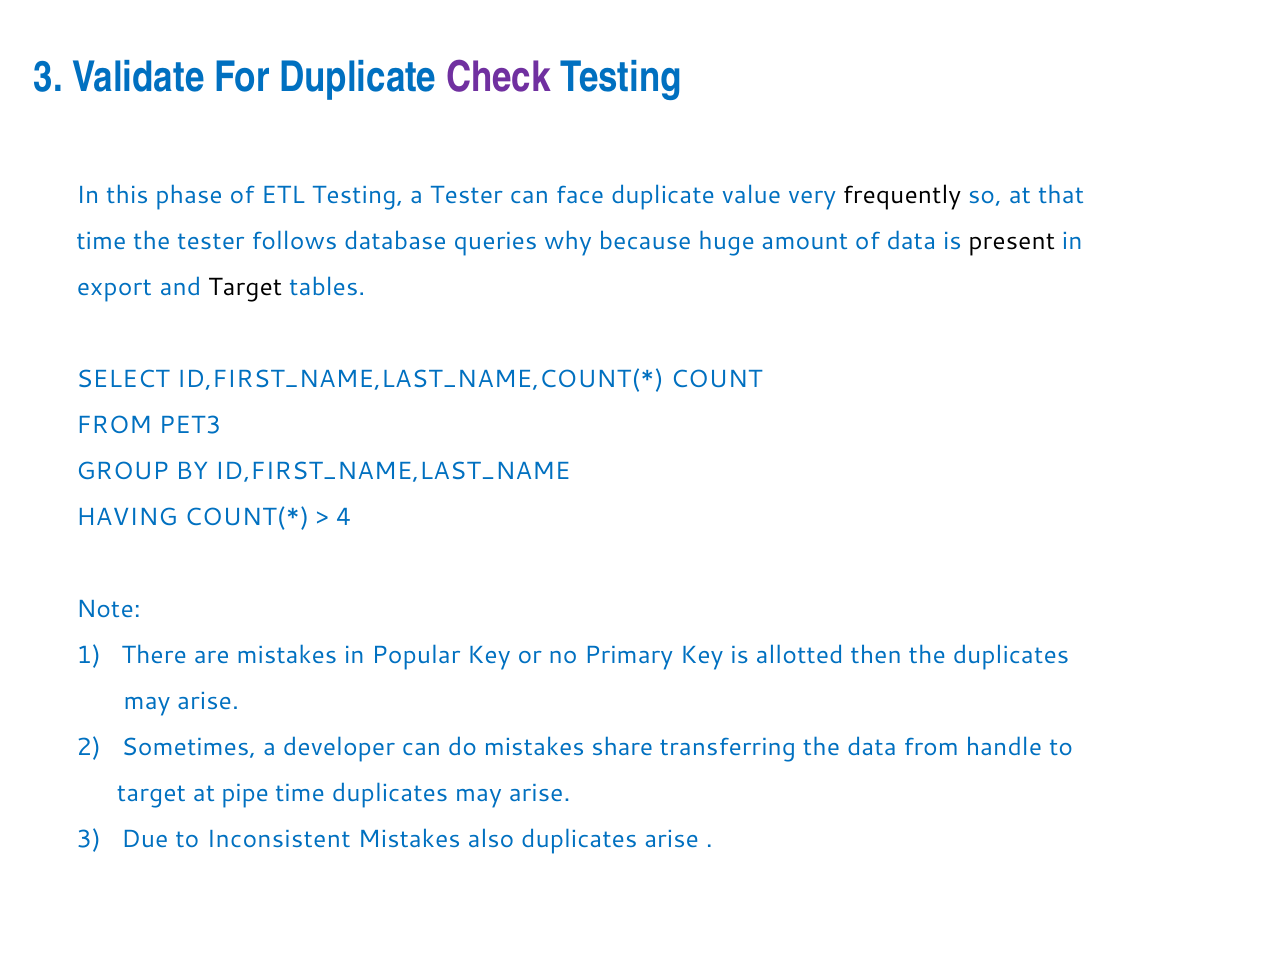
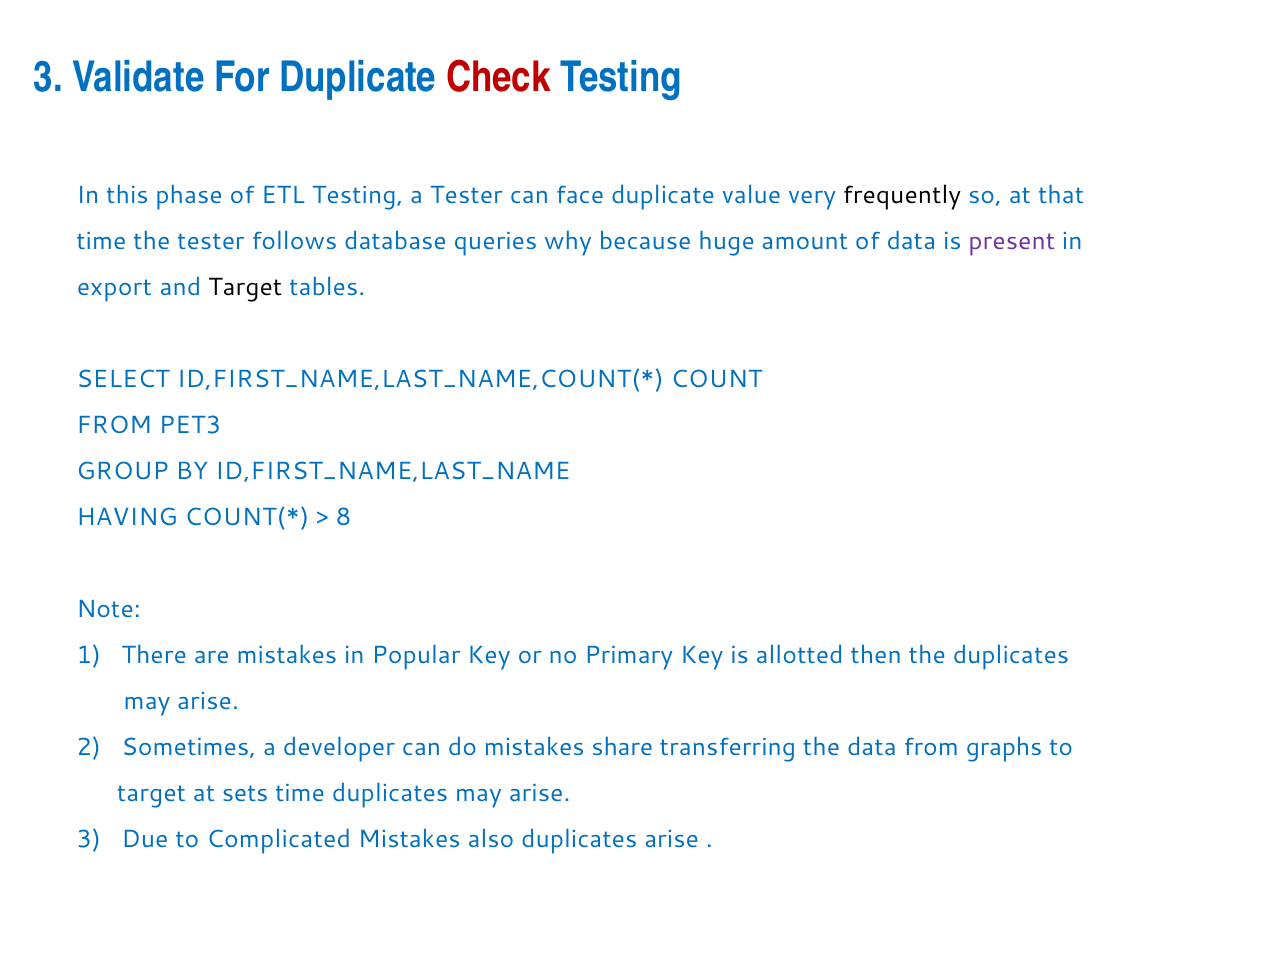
Check colour: purple -> red (498, 77)
present colour: black -> purple (1012, 241)
4: 4 -> 8 (344, 517)
handle: handle -> graphs (1004, 747)
pipe: pipe -> sets (245, 793)
Inconsistent: Inconsistent -> Complicated (279, 839)
